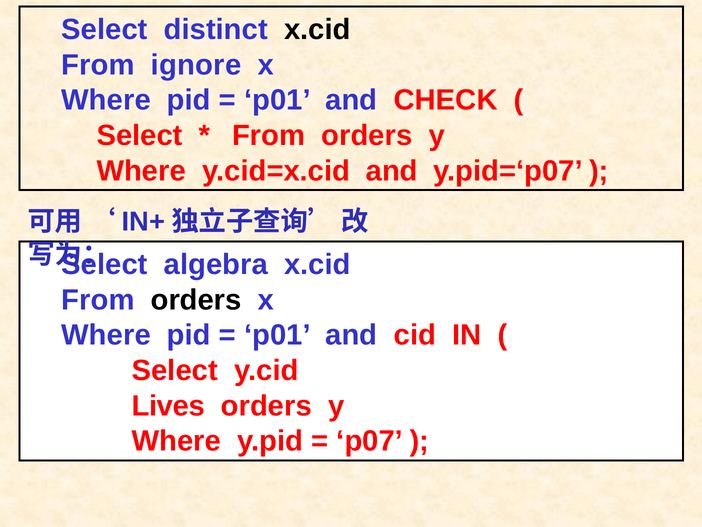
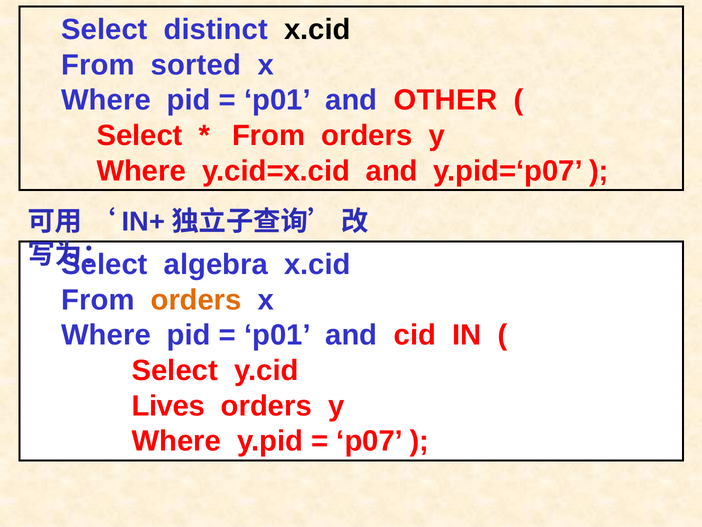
ignore: ignore -> sorted (196, 65)
CHECK: CHECK -> OTHER (446, 100)
orders colour: black -> orange (196, 300)
